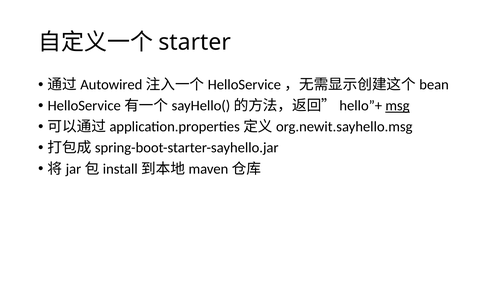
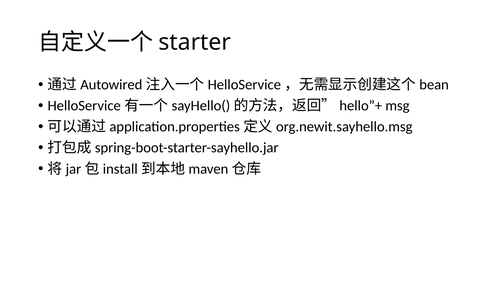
msg underline: present -> none (397, 106)
